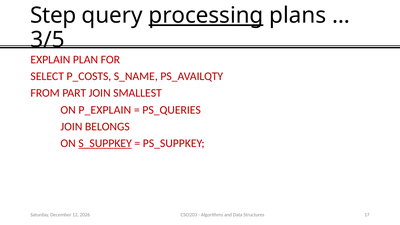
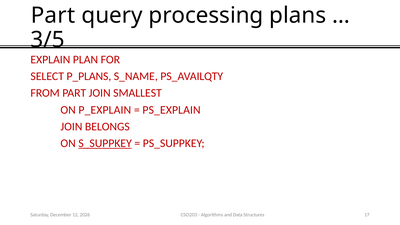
Step: Step -> Part (53, 15)
processing underline: present -> none (206, 15)
P_COSTS: P_COSTS -> P_PLANS (89, 76)
PS_QUERIES: PS_QUERIES -> PS_EXPLAIN (172, 110)
